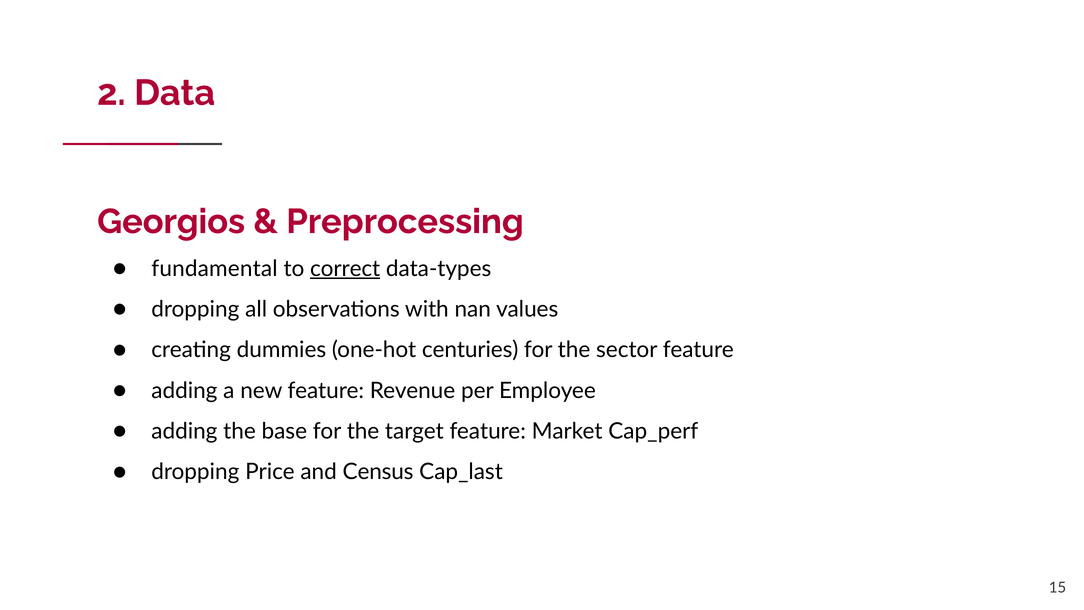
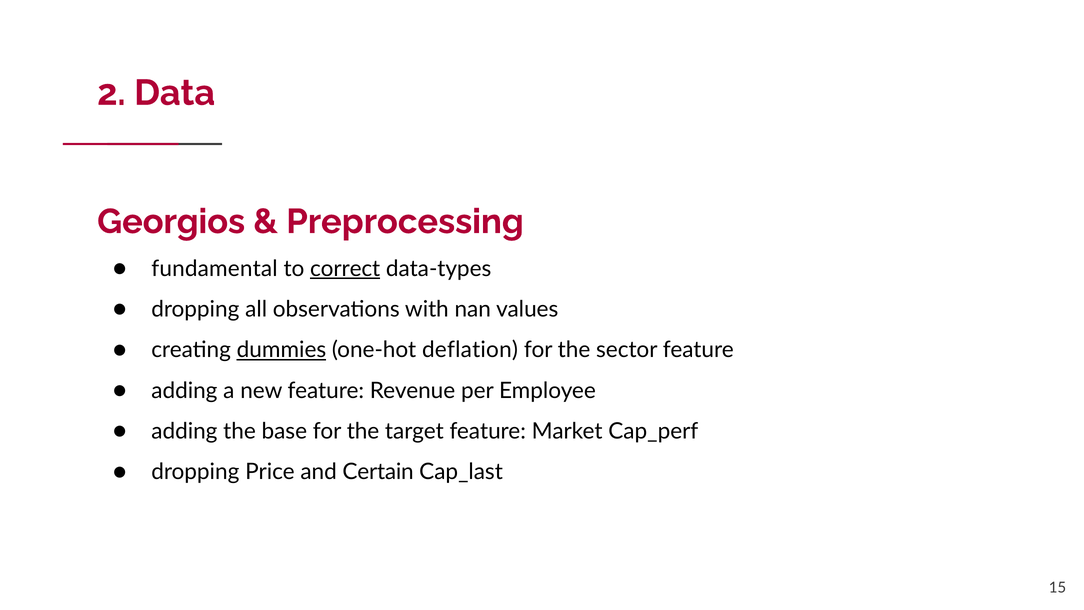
dummies underline: none -> present (281, 350)
centuries: centuries -> deflation (470, 350)
Census: Census -> Certain (378, 472)
